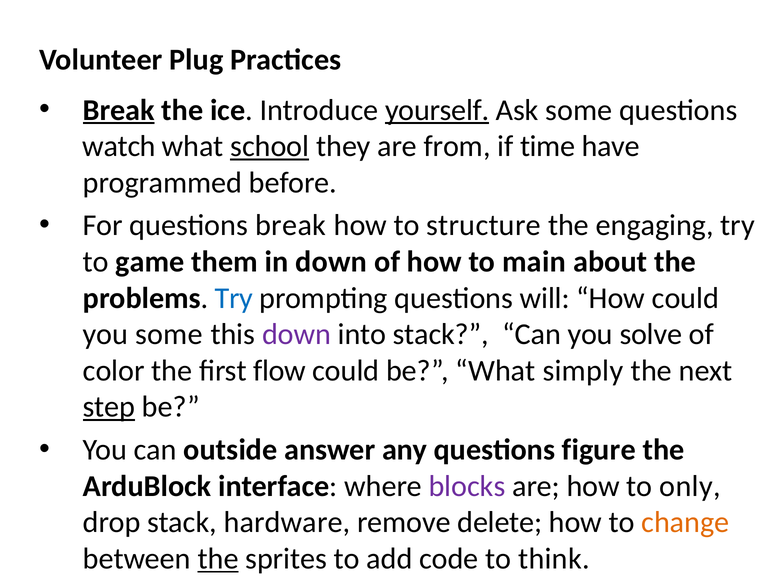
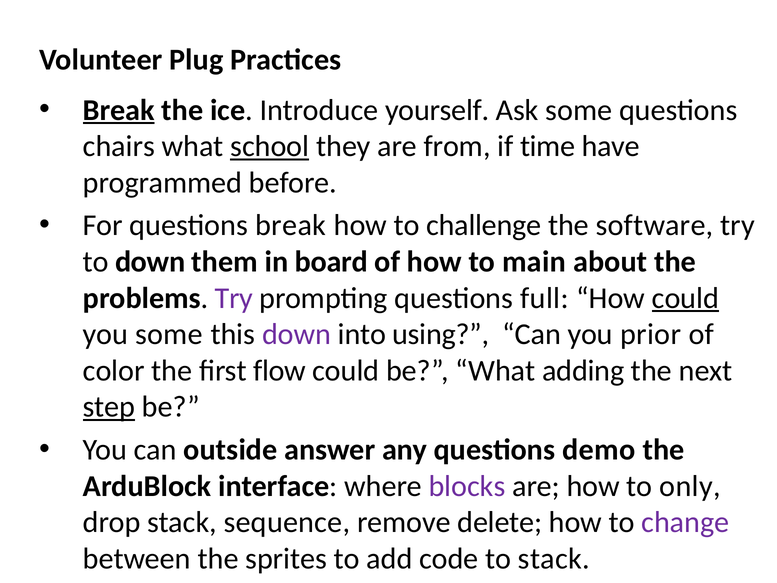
yourself underline: present -> none (437, 110)
watch: watch -> chairs (119, 146)
structure: structure -> challenge (484, 225)
engaging: engaging -> software (655, 225)
to game: game -> down (150, 262)
in down: down -> board (331, 262)
Try colour: blue -> purple (234, 298)
will: will -> full (544, 298)
could underline: none -> present (685, 298)
into stack: stack -> using (441, 334)
solve: solve -> prior (651, 334)
simply: simply -> adding (583, 371)
figure: figure -> demo (599, 450)
hardware: hardware -> sequence (287, 522)
change colour: orange -> purple (685, 522)
the underline: present -> none (218, 558)
to think: think -> stack (554, 558)
